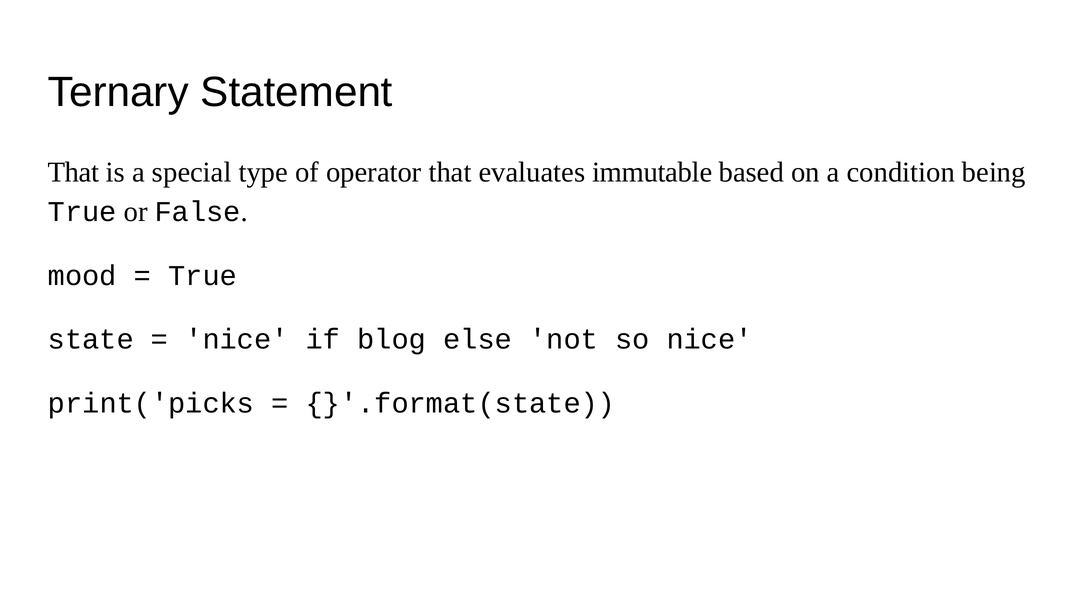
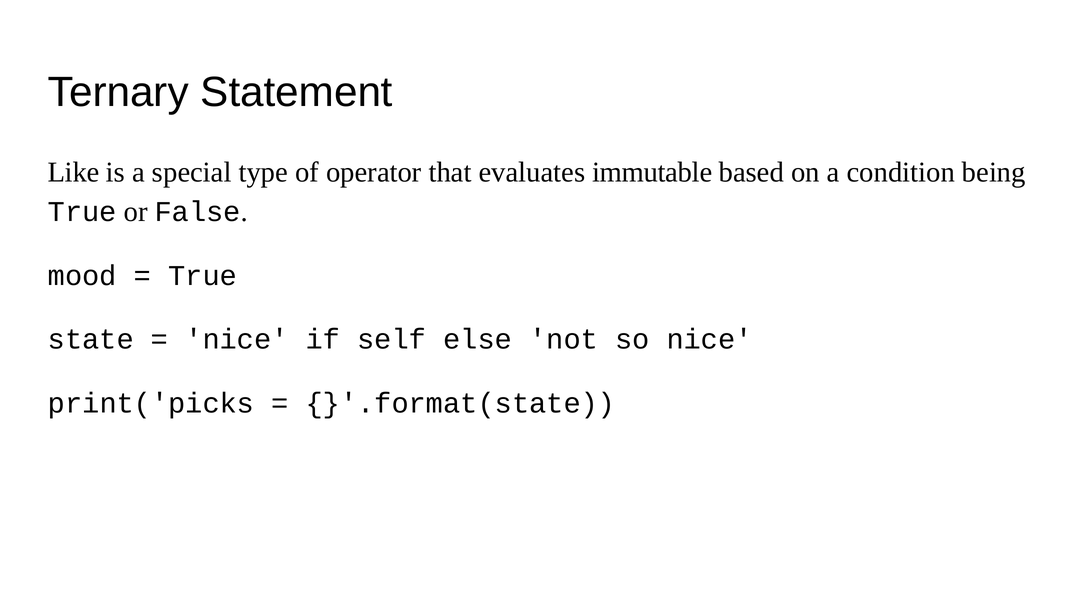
That: That -> Like (74, 172)
blog: blog -> self (392, 339)
